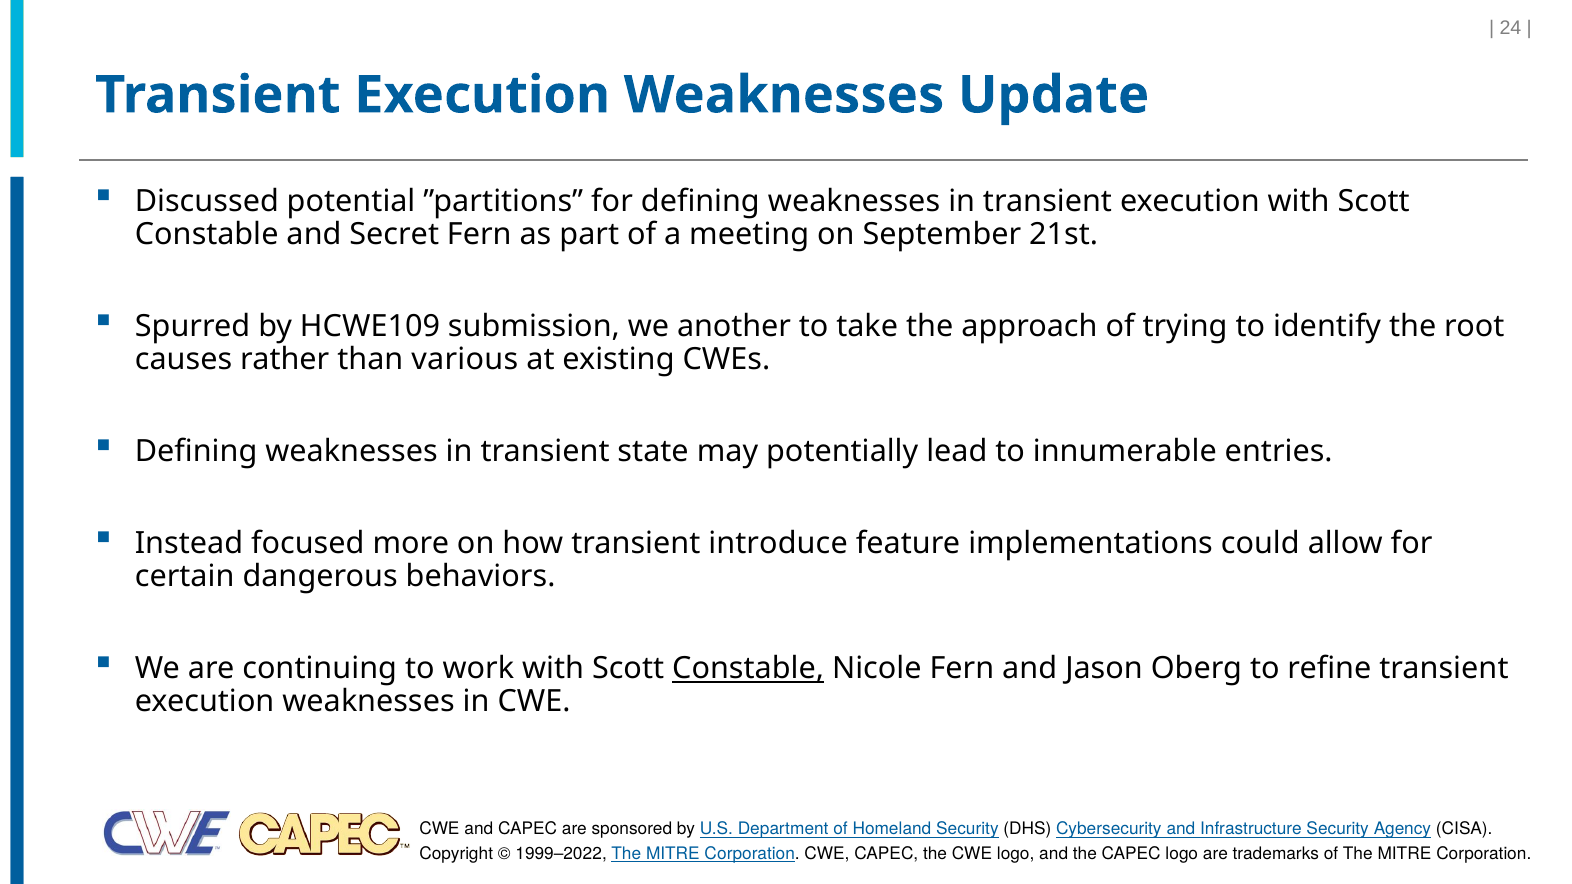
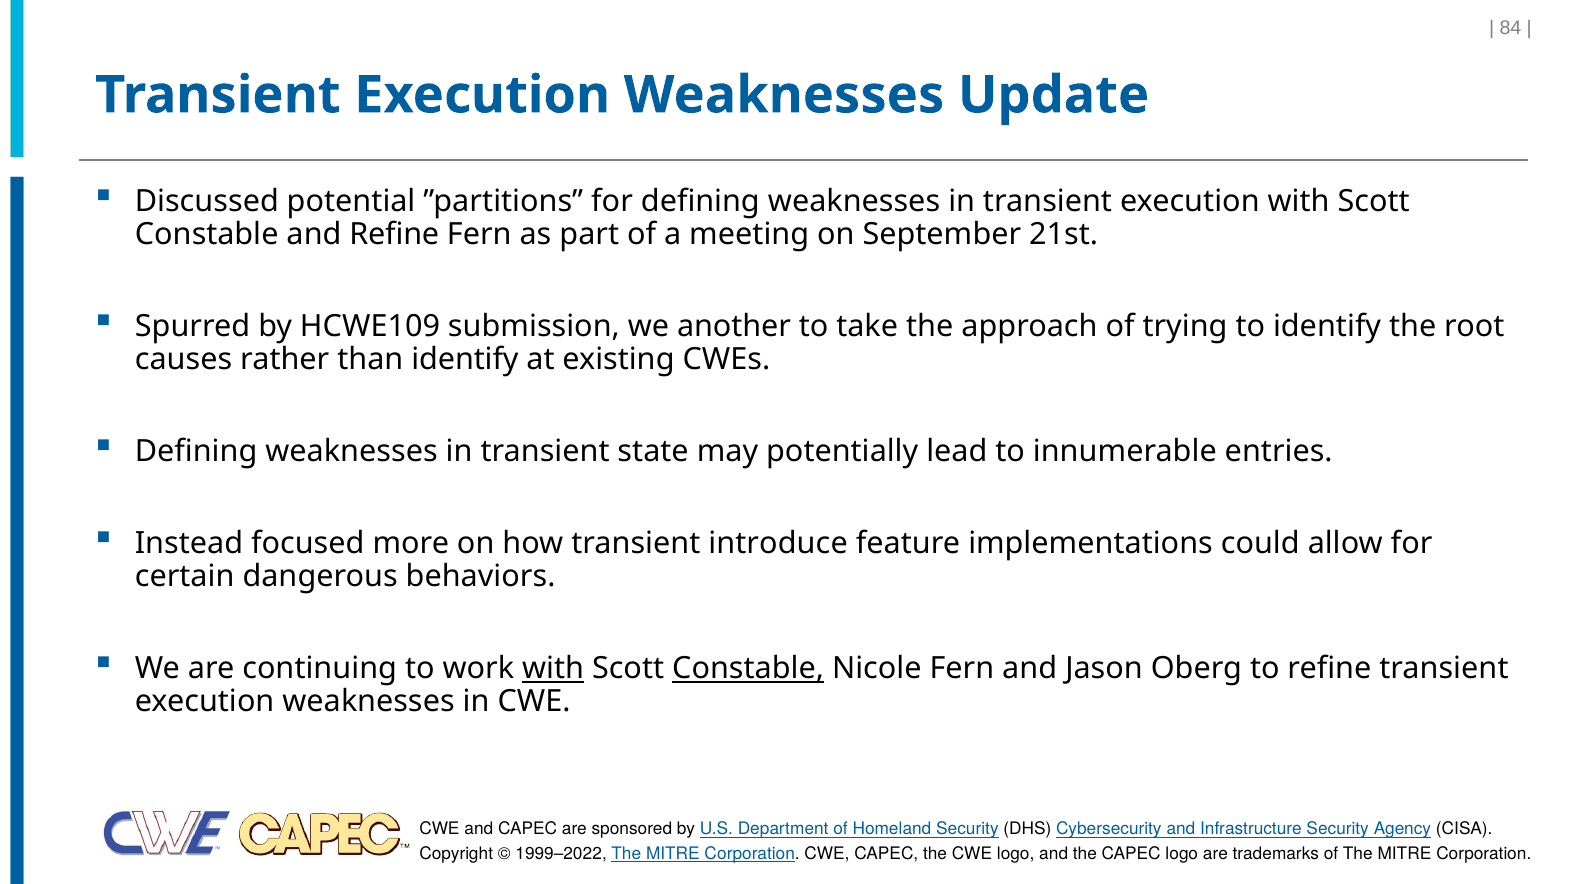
24: 24 -> 84 (1510, 28)
and Secret: Secret -> Refine (394, 234)
than various: various -> identify (465, 359)
with underline: none -> present (553, 669)
